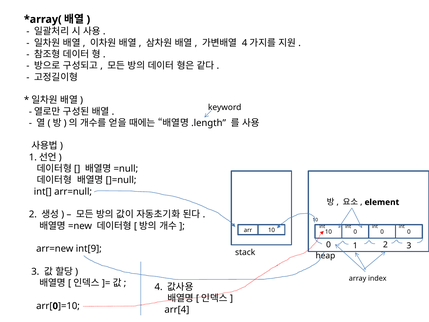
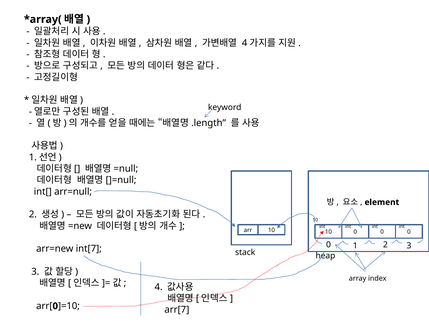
int[9: int[9 -> int[7 (89, 249)
arr[4: arr[4 -> arr[7 (177, 310)
